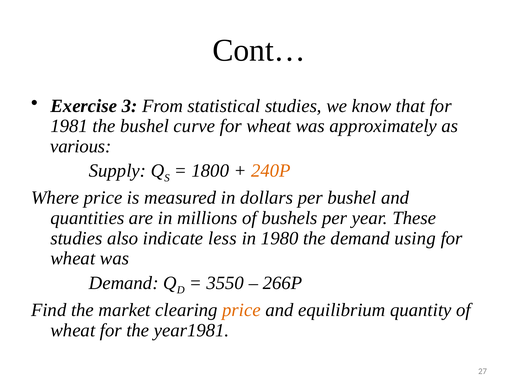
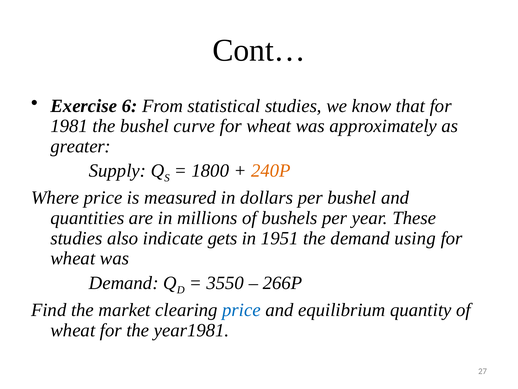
3: 3 -> 6 (129, 106)
various: various -> greater (81, 146)
less: less -> gets (223, 238)
1980: 1980 -> 1951 (280, 238)
price colour: orange -> blue (241, 310)
